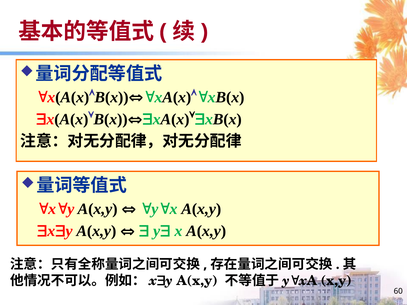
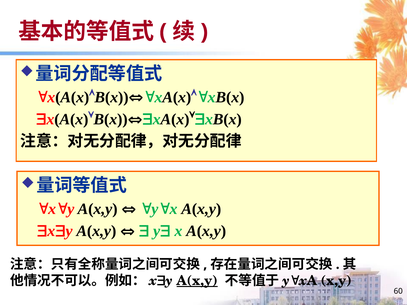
A(x,y underline: none -> present (197, 281)
